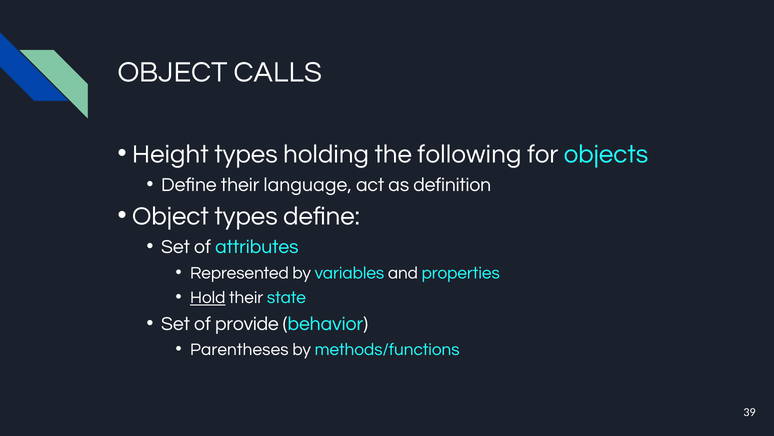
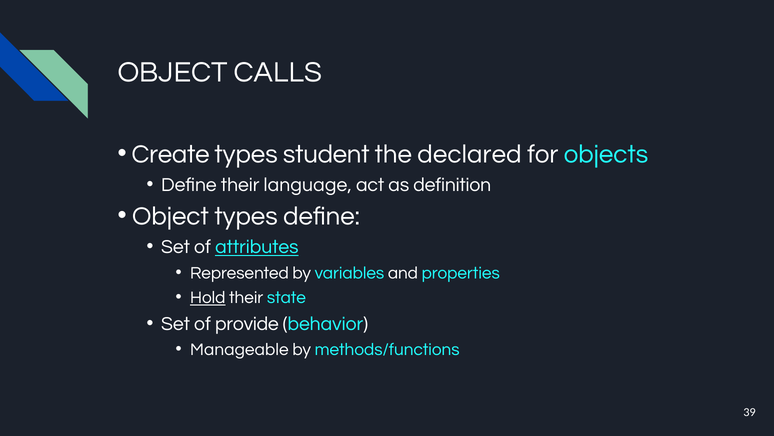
Height: Height -> Create (171, 154)
holding: holding -> student (326, 154)
following: following -> declared (469, 154)
attributes underline: none -> present (257, 247)
Parentheses: Parentheses -> Manageable (239, 349)
